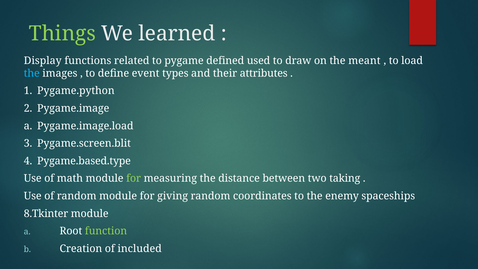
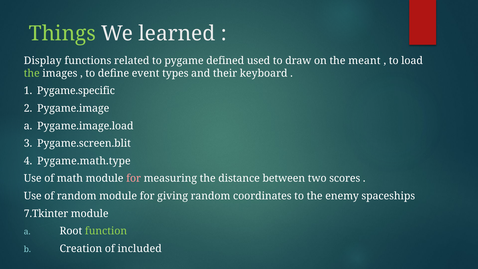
the colour: light blue -> light green (32, 73)
attributes: attributes -> keyboard (264, 73)
Pygame.python: Pygame.python -> Pygame.specific (76, 91)
Pygame.based.type: Pygame.based.type -> Pygame.math.type (84, 161)
for colour: light green -> pink (134, 178)
taking: taking -> scores (345, 178)
8.Tkinter: 8.Tkinter -> 7.Tkinter (46, 214)
